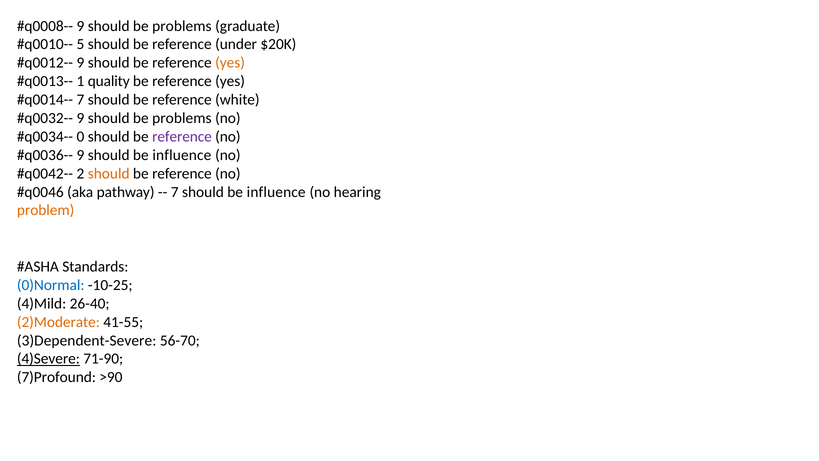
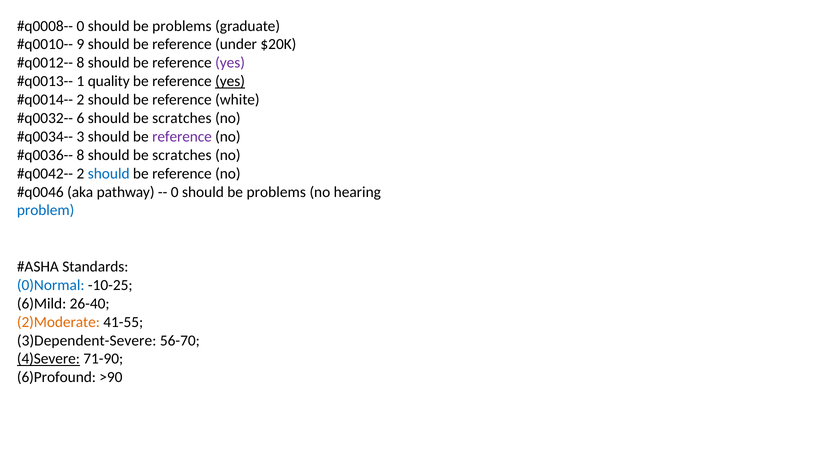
9: 9 -> 0 (80, 26)
5: 5 -> 9 (80, 44)
9: 9 -> 8 (80, 63)
yes colour: orange -> purple (230, 63)
yes underline: none -> present (230, 81)
7: 7 -> 2 (80, 100)
9: 9 -> 6 (80, 118)
problems: problems -> scratches (182, 118)
0: 0 -> 3 (80, 137)
9: 9 -> 8 (80, 155)
influence: influence -> scratches (182, 155)
should colour: orange -> blue (109, 173)
7: 7 -> 0 (175, 192)
influence: influence -> problems (276, 192)
problem colour: orange -> blue (46, 210)
4)Mild: 4)Mild -> 6)Mild (42, 303)
7)Profound: 7)Profound -> 6)Profound (56, 377)
